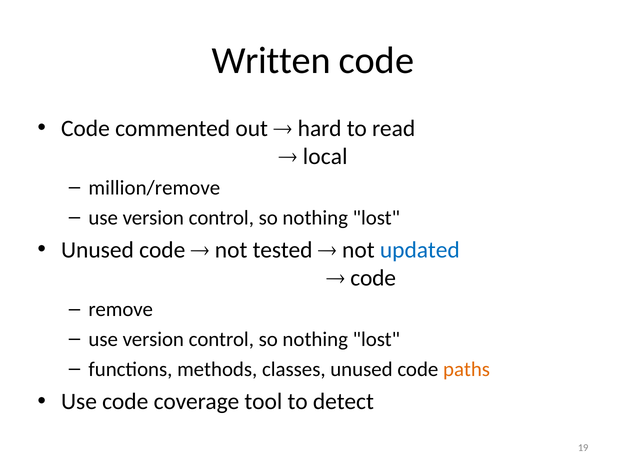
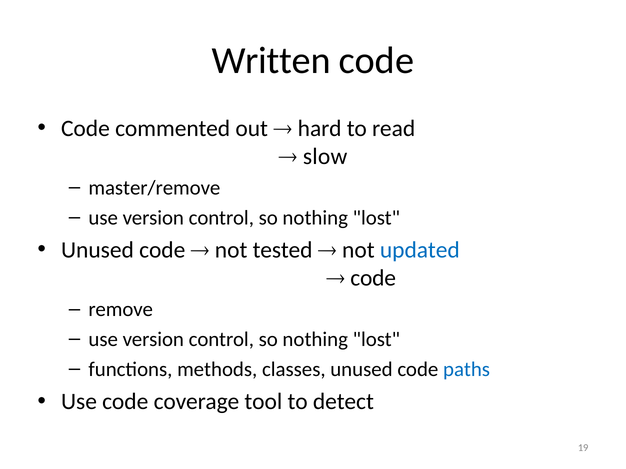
local: local -> slow (325, 157)
million/remove: million/remove -> master/remove (154, 188)
paths colour: orange -> blue (467, 370)
